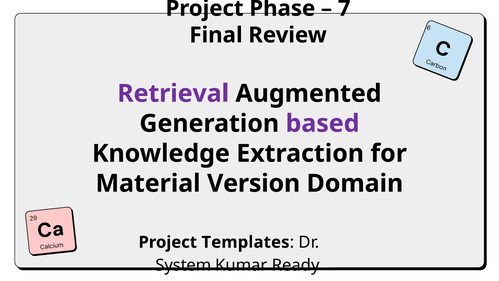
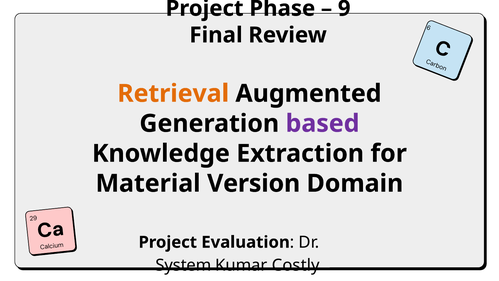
7: 7 -> 9 (344, 8)
Retrieval colour: purple -> orange (173, 93)
Templates: Templates -> Evaluation (246, 242)
Ready: Ready -> Costly (296, 265)
